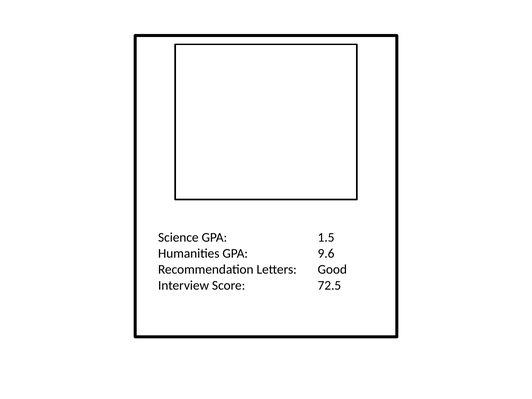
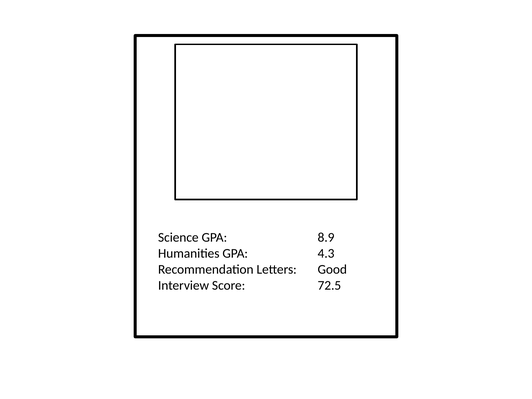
1.5: 1.5 -> 8.9 (326, 238)
9.6: 9.6 -> 4.3 (326, 254)
